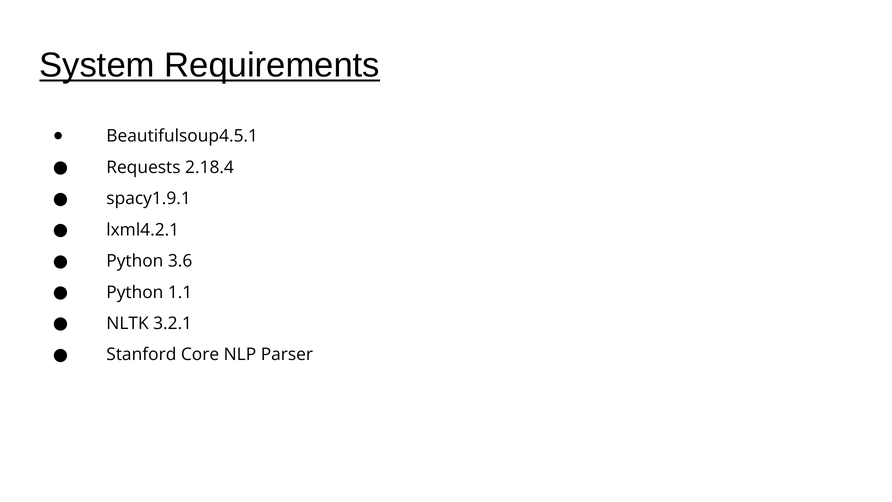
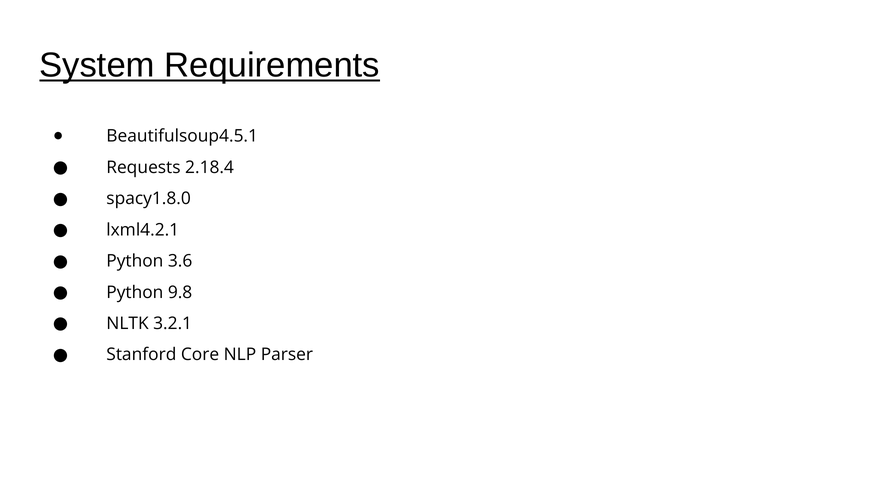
spacy1.9.1: spacy1.9.1 -> spacy1.8.0 (149, 198)
1.1: 1.1 -> 9.8 (180, 292)
